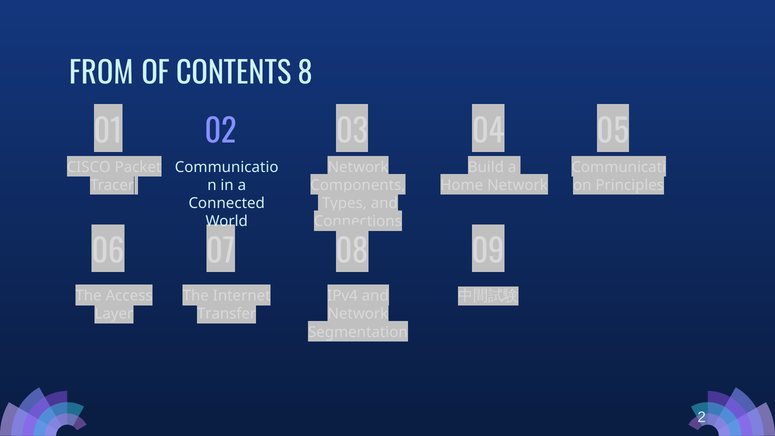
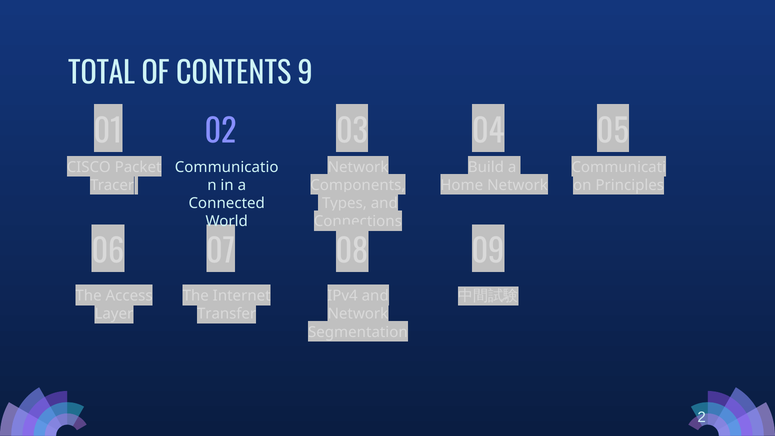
FROM: FROM -> TOTAL (102, 74)
8: 8 -> 9 (305, 74)
